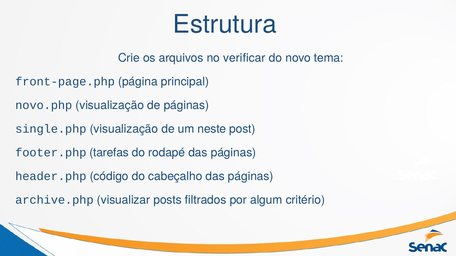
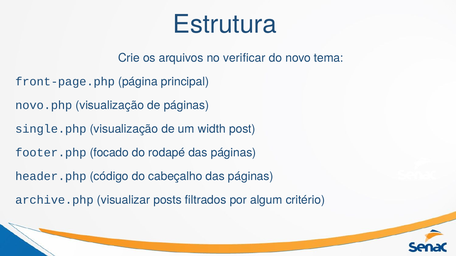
neste: neste -> width (212, 129)
tarefas: tarefas -> focado (109, 153)
